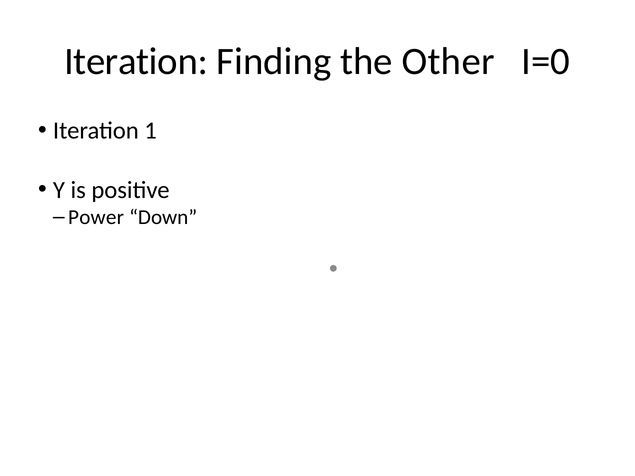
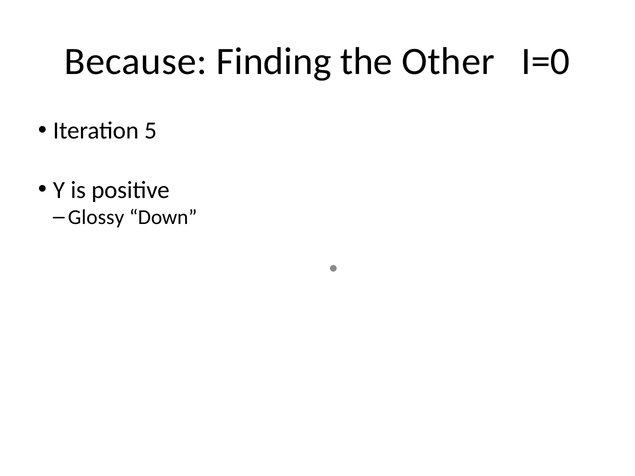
Iteration: Iteration -> Because (136, 61)
1: 1 -> 5 (151, 131)
Power: Power -> Glossy (96, 217)
